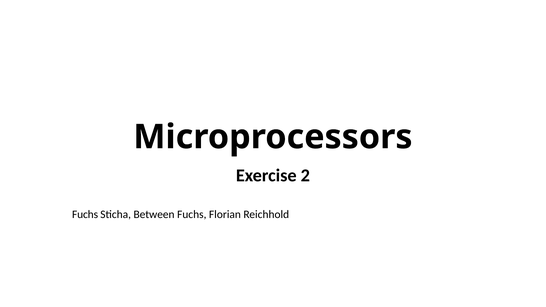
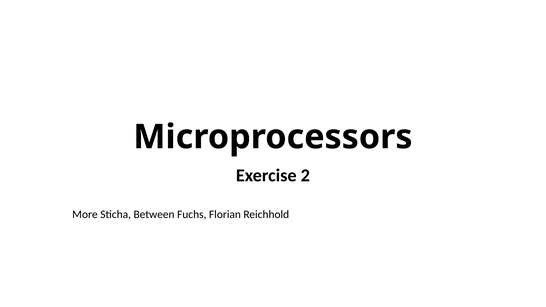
Fuchs: Fuchs -> More (85, 215)
